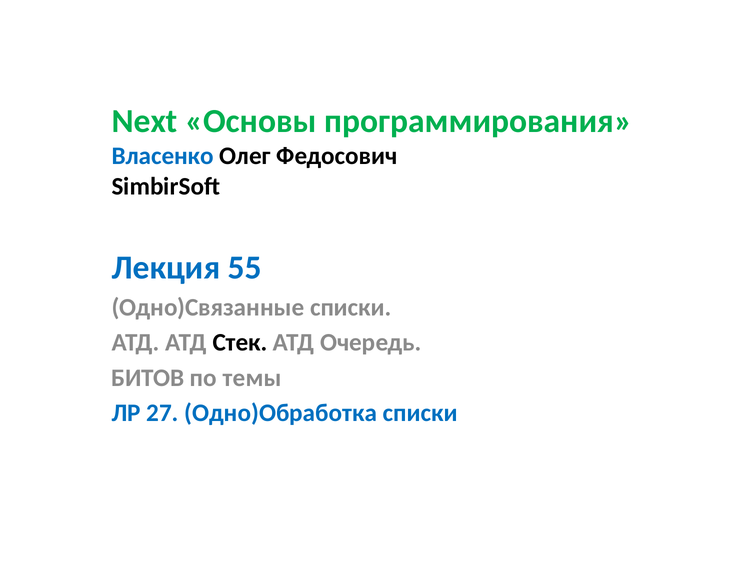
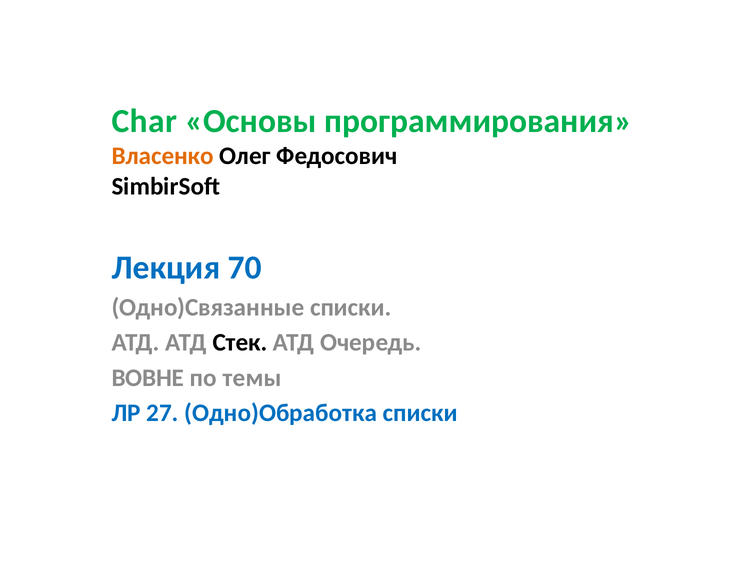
Next: Next -> Char (144, 121)
Власенко colour: blue -> orange (163, 156)
55: 55 -> 70 (245, 268)
БИТОВ: БИТОВ -> ВОВНЕ (148, 378)
